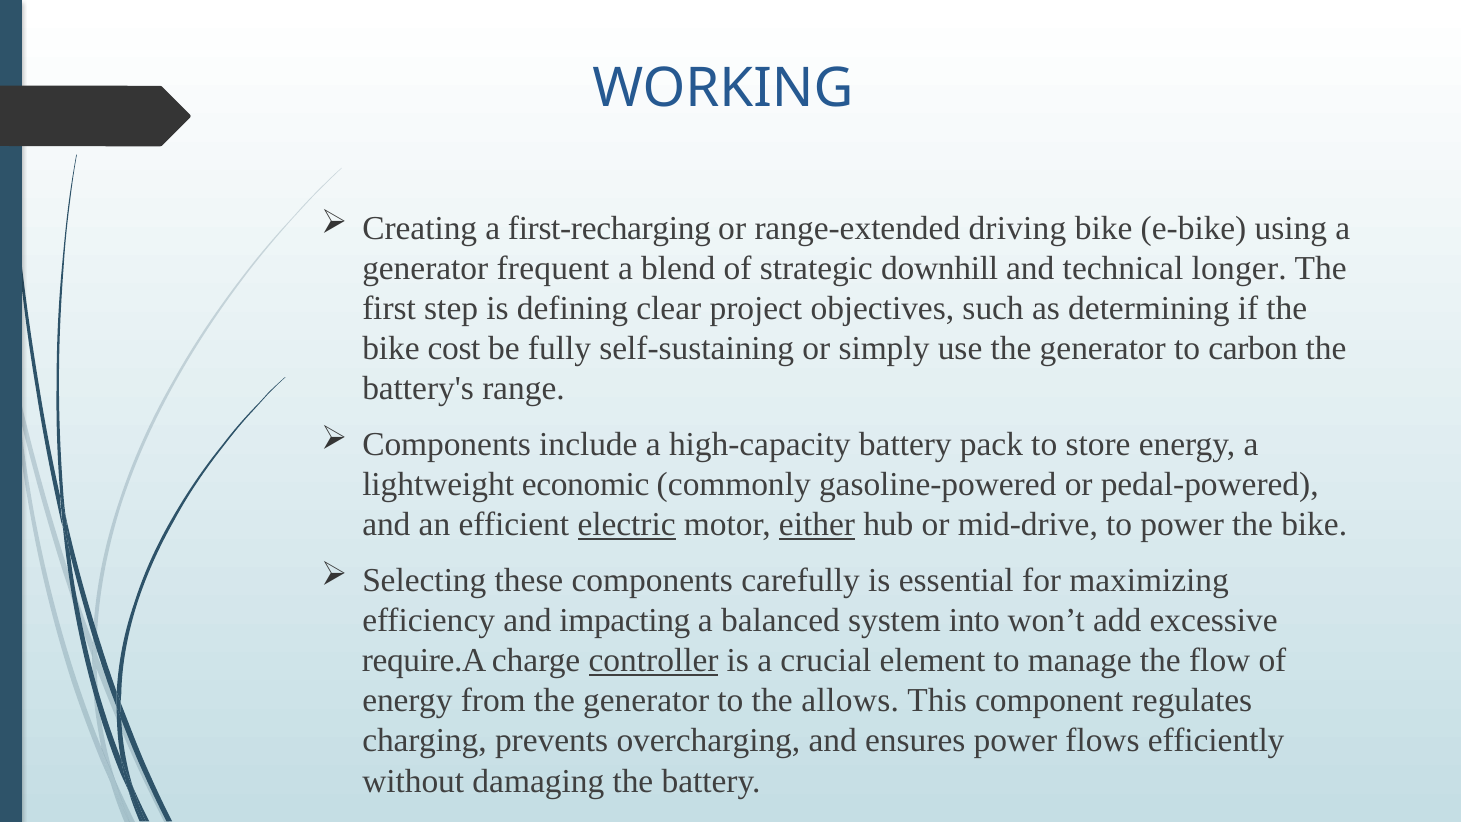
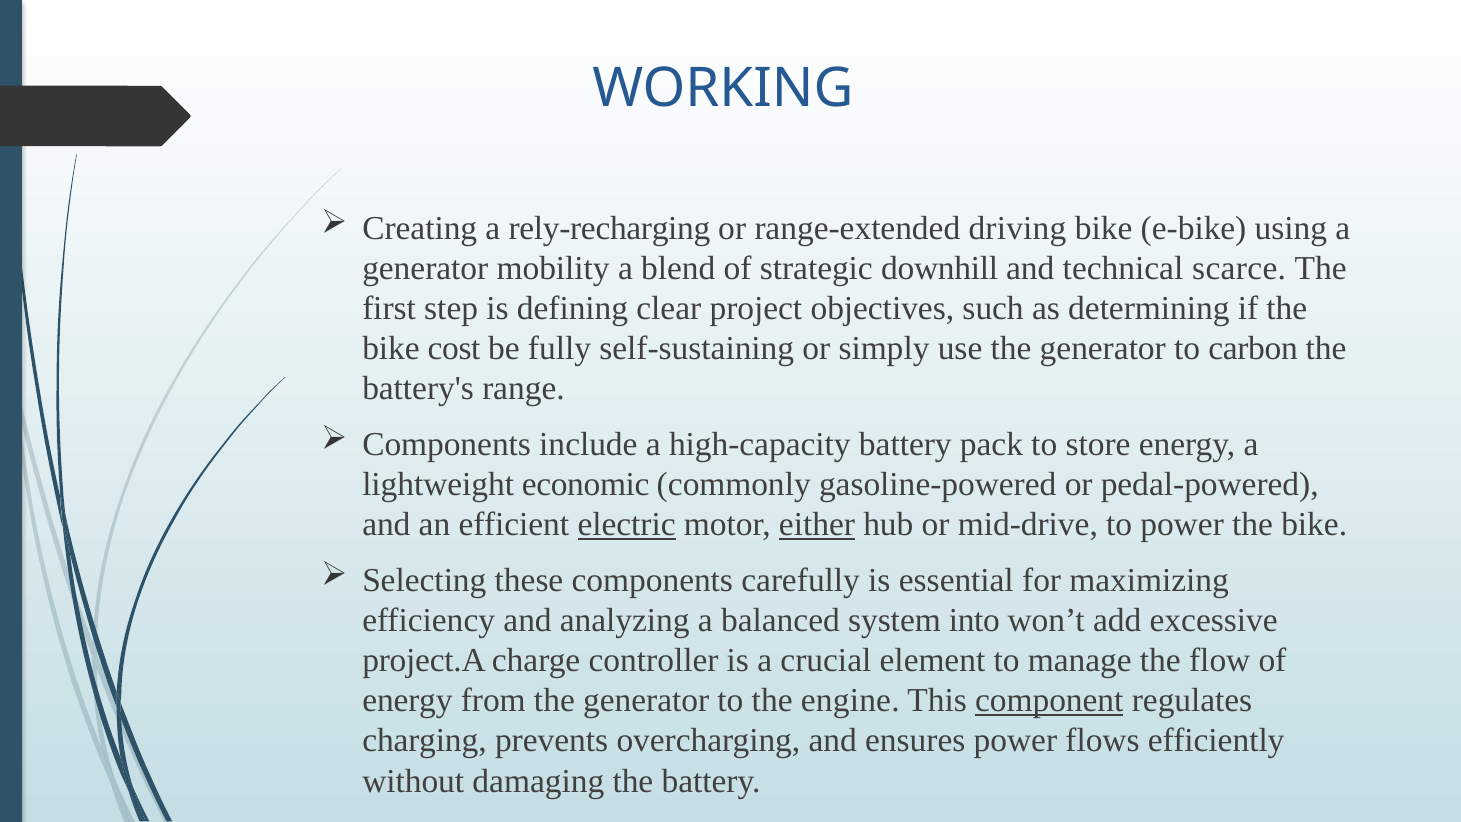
first-recharging: first-recharging -> rely-recharging (609, 228)
frequent: frequent -> mobility (553, 268)
longer: longer -> scarce (1239, 268)
impacting: impacting -> analyzing (625, 620)
require.A: require.A -> project.A (424, 660)
controller underline: present -> none (654, 660)
allows: allows -> engine (850, 700)
component underline: none -> present (1049, 700)
